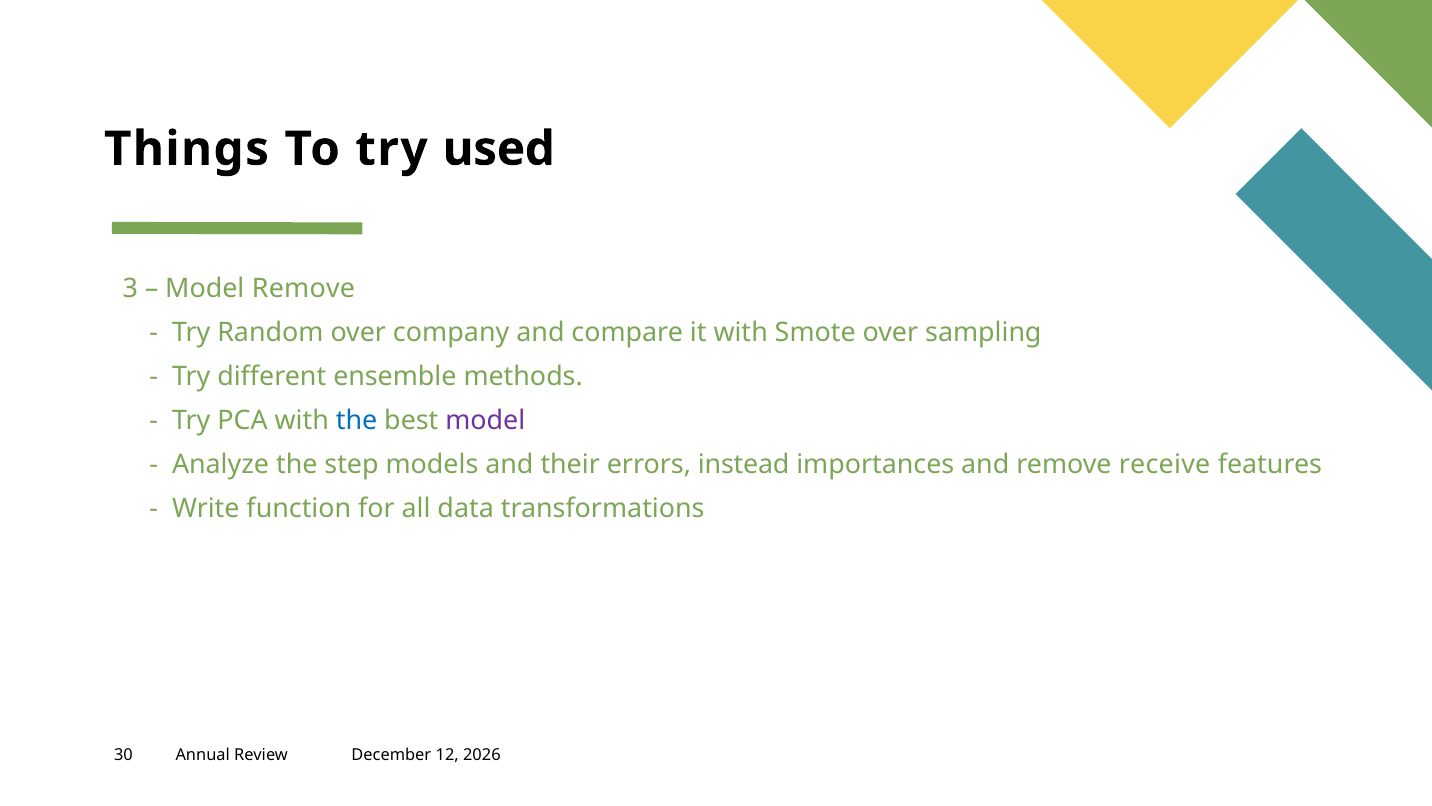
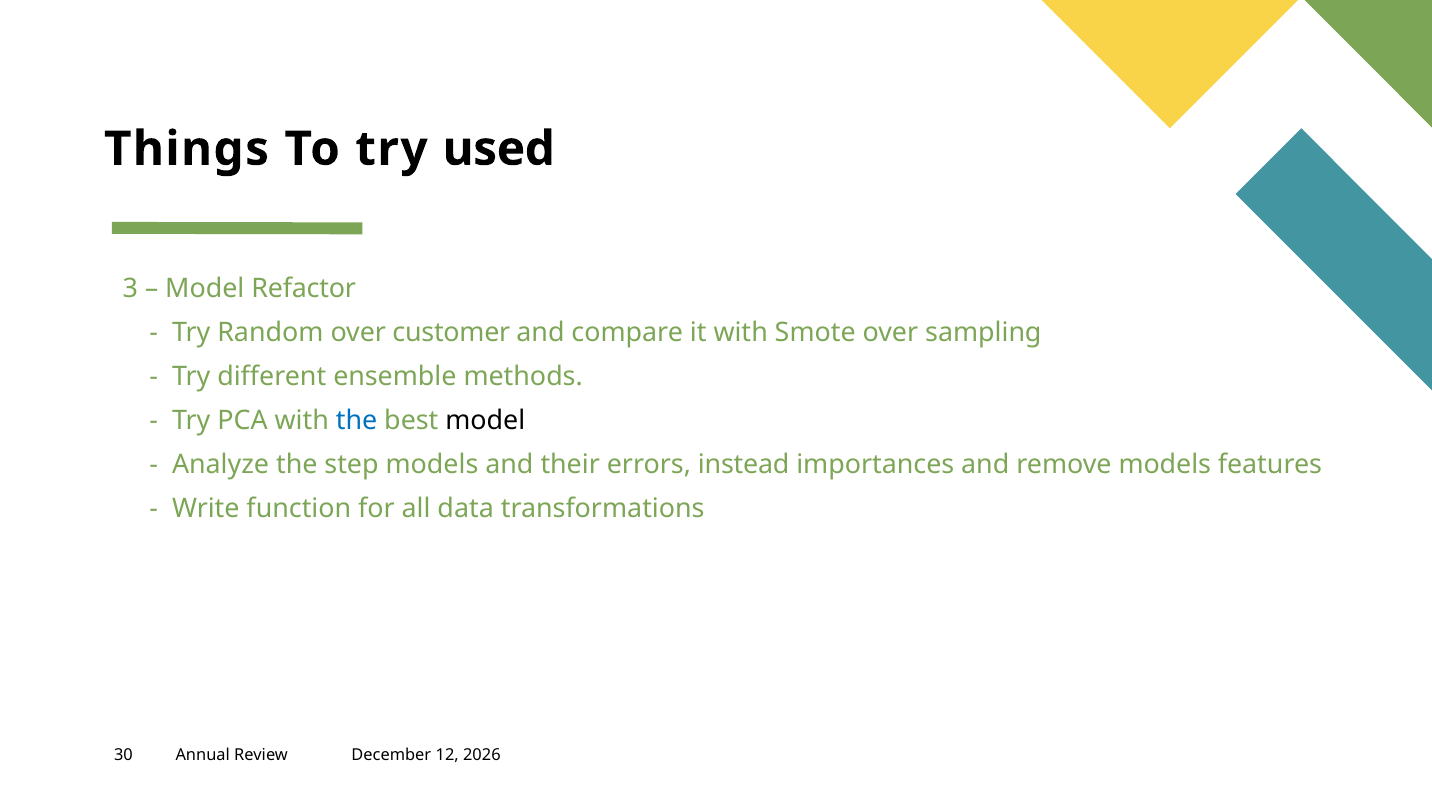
Model Remove: Remove -> Refactor (304, 288)
company: company -> customer (451, 332)
model colour: purple -> black (485, 420)
remove receive: receive -> models (1165, 464)
